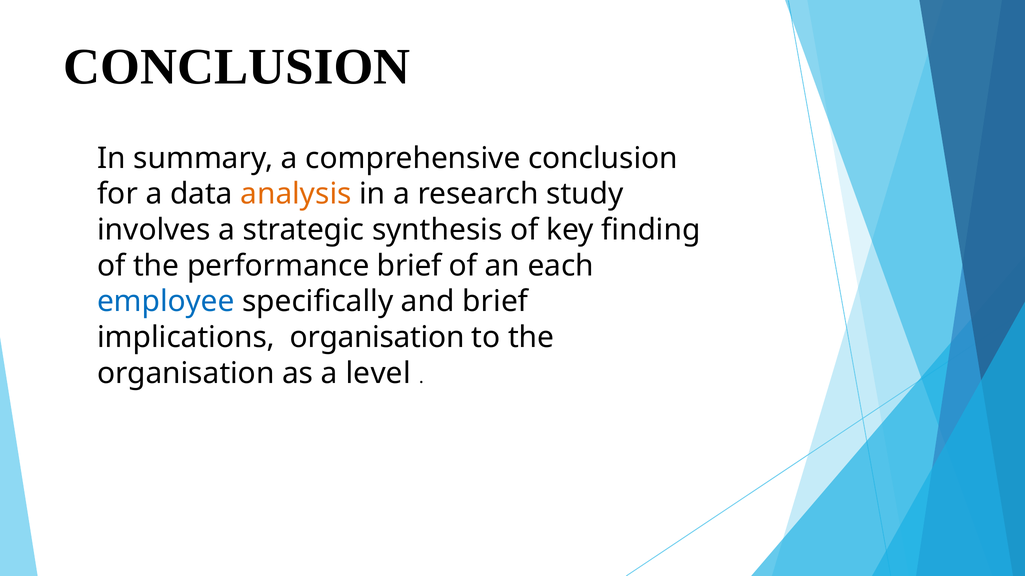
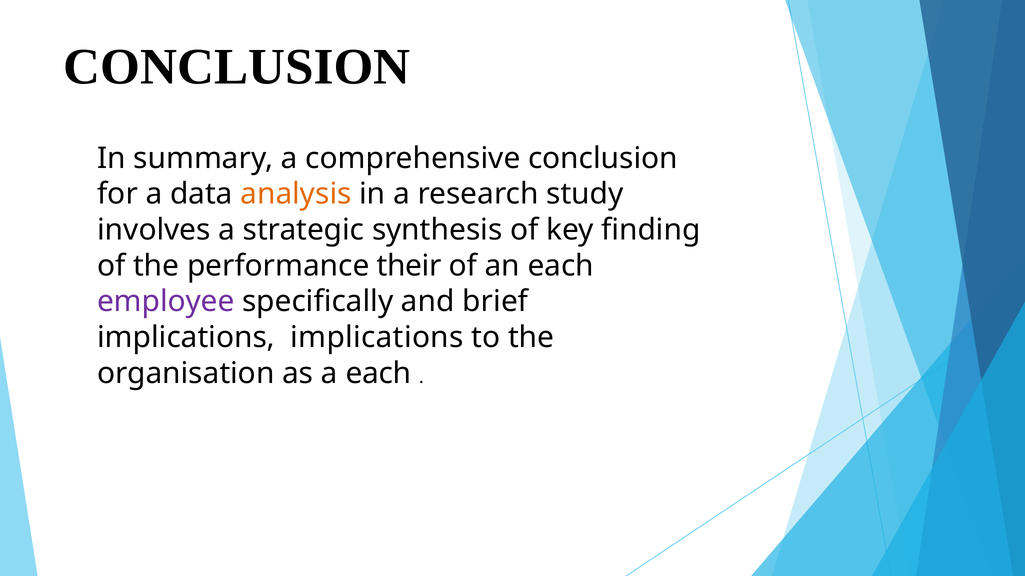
performance brief: brief -> their (409, 266)
employee colour: blue -> purple (166, 302)
implications organisation: organisation -> implications (377, 338)
a level: level -> each (378, 374)
